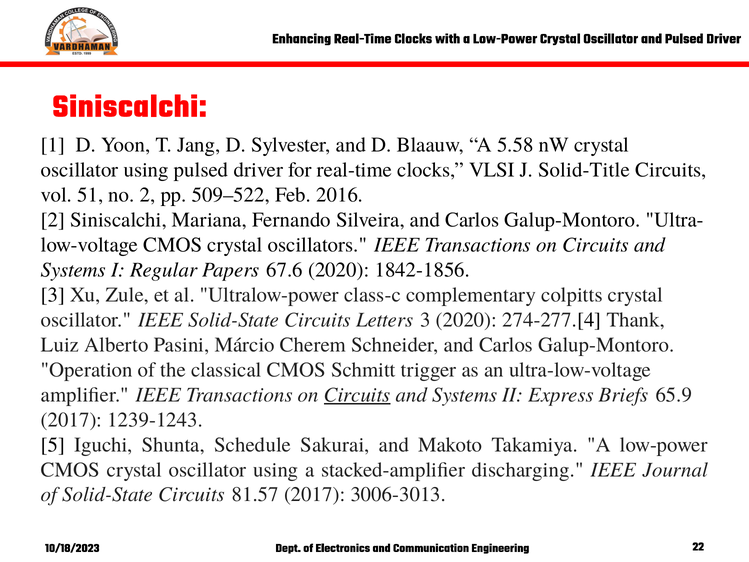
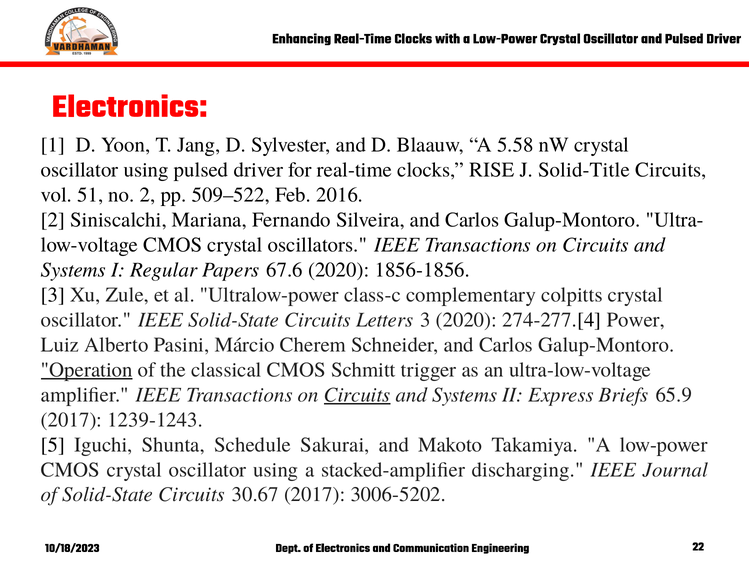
Siniscalchi: Siniscalchi -> Electronics (130, 106)
VLSI: VLSI -> RISE (492, 170)
1842-1856: 1842-1856 -> 1856-1856 (422, 270)
Thank: Thank -> Power (636, 320)
Operation underline: none -> present (87, 370)
81.57: 81.57 -> 30.67 (255, 494)
3006-3013: 3006-3013 -> 3006-5202 (398, 494)
